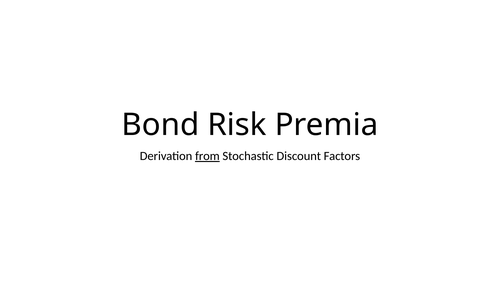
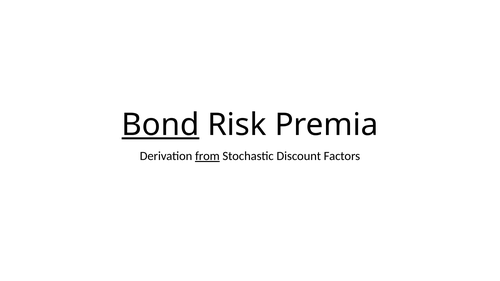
Bond underline: none -> present (160, 125)
